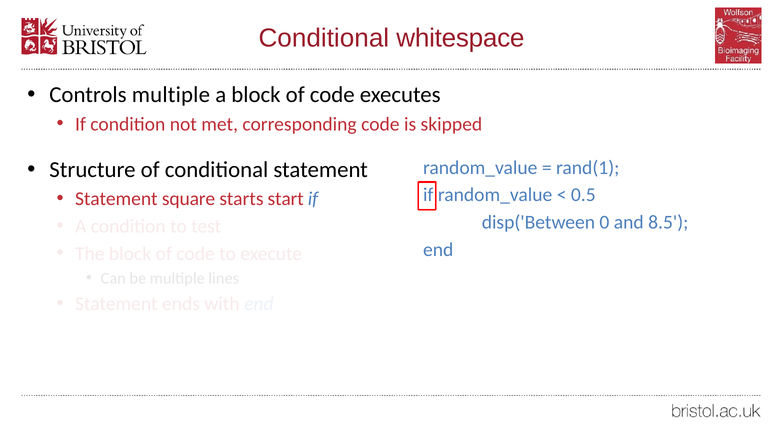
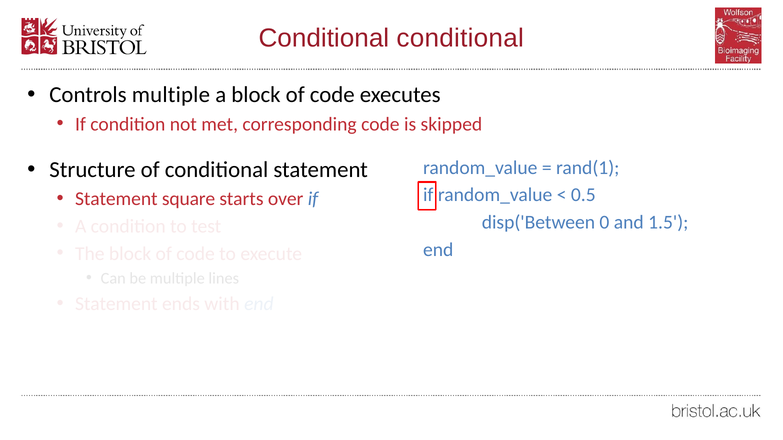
Conditional whitespace: whitespace -> conditional (460, 38)
start: start -> over (286, 199)
8.5: 8.5 -> 1.5 (668, 223)
